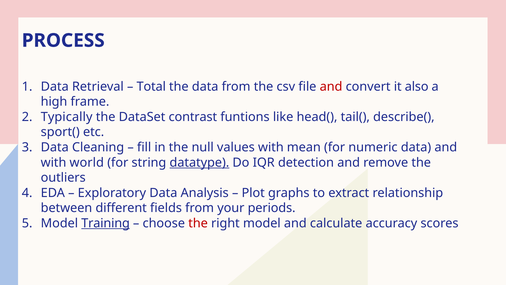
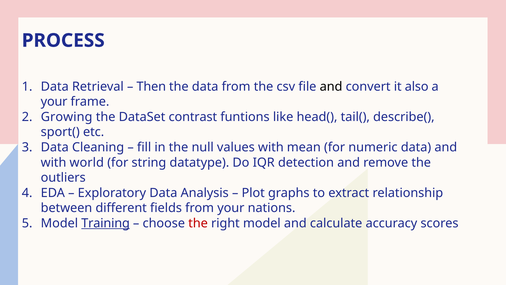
Total: Total -> Then (151, 86)
and colour: red -> black (331, 86)
high: high -> your (54, 102)
Typically: Typically -> Growing (67, 117)
datatype underline: present -> none (199, 162)
periods: periods -> nations (272, 208)
